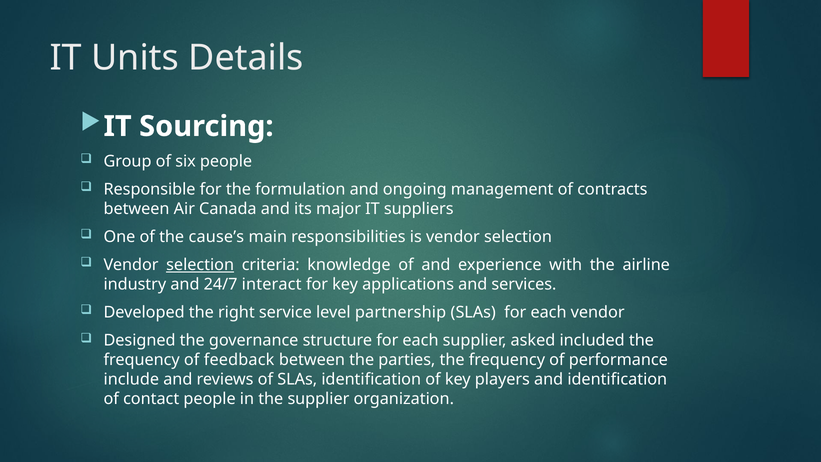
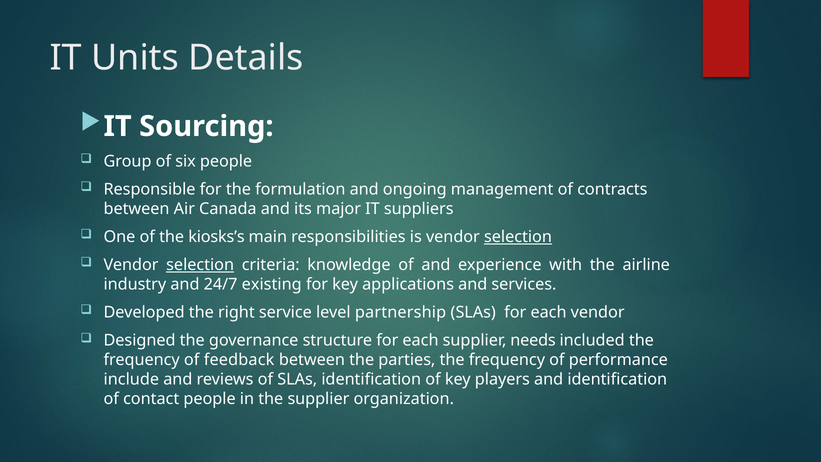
cause’s: cause’s -> kiosks’s (216, 237)
selection underline: none -> present (518, 237)
interact: interact -> existing (272, 284)
asked: asked -> needs (533, 340)
